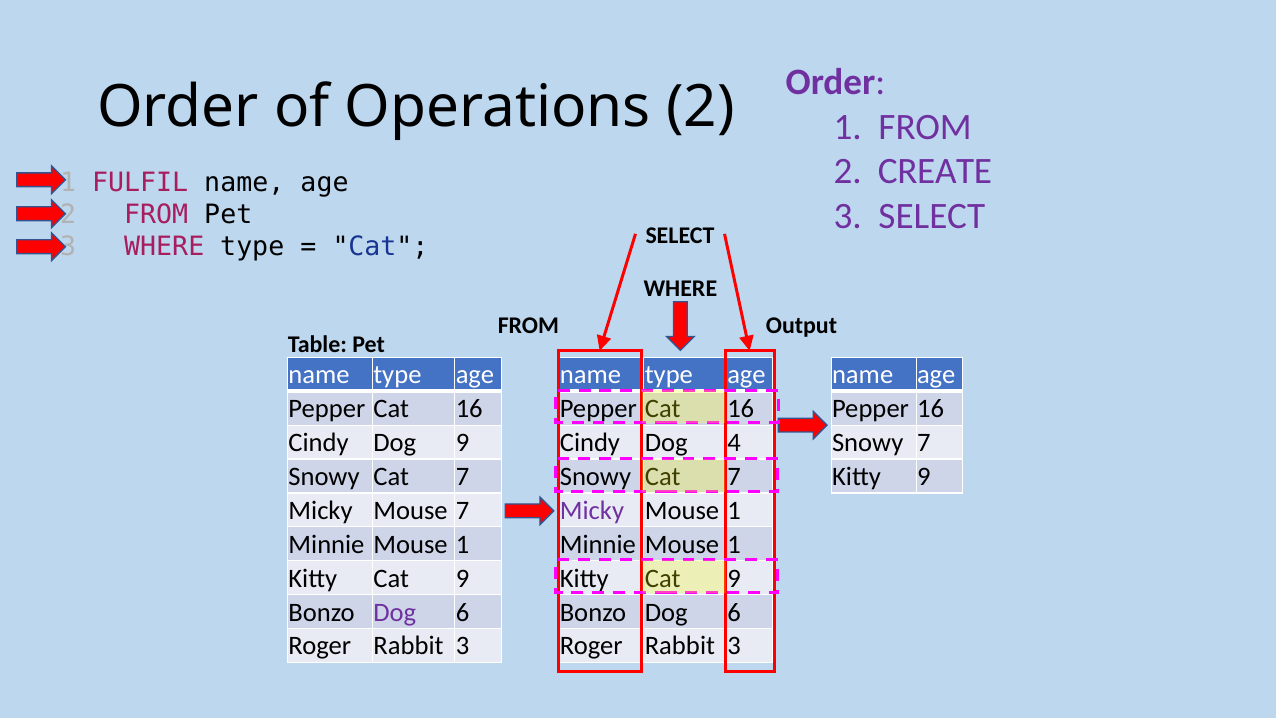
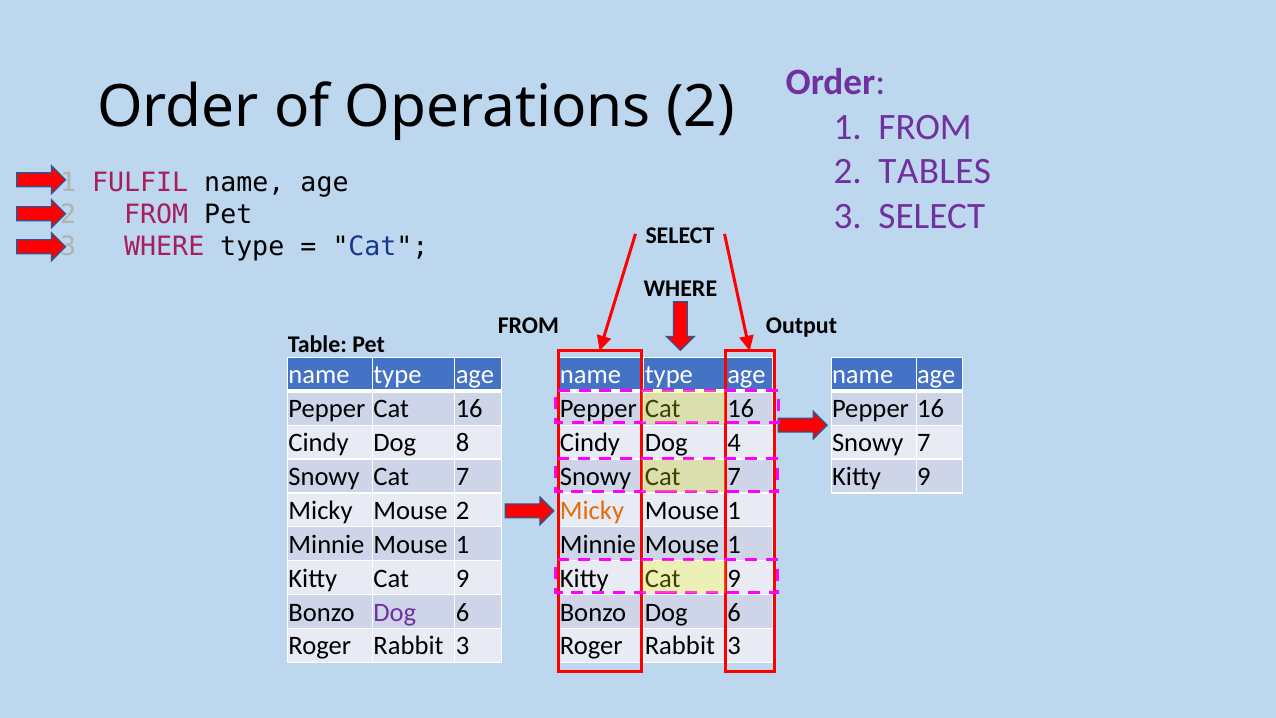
CREATE: CREATE -> TABLES (935, 171)
Dog 9: 9 -> 8 (463, 442)
Mouse 7: 7 -> 2 (463, 510)
Micky colour: purple -> orange (592, 510)
